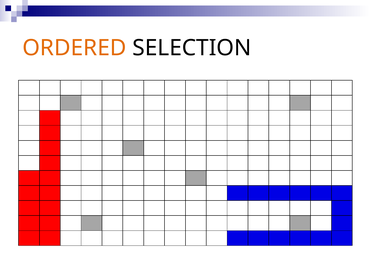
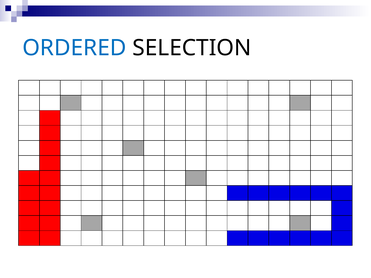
ORDERED colour: orange -> blue (74, 48)
